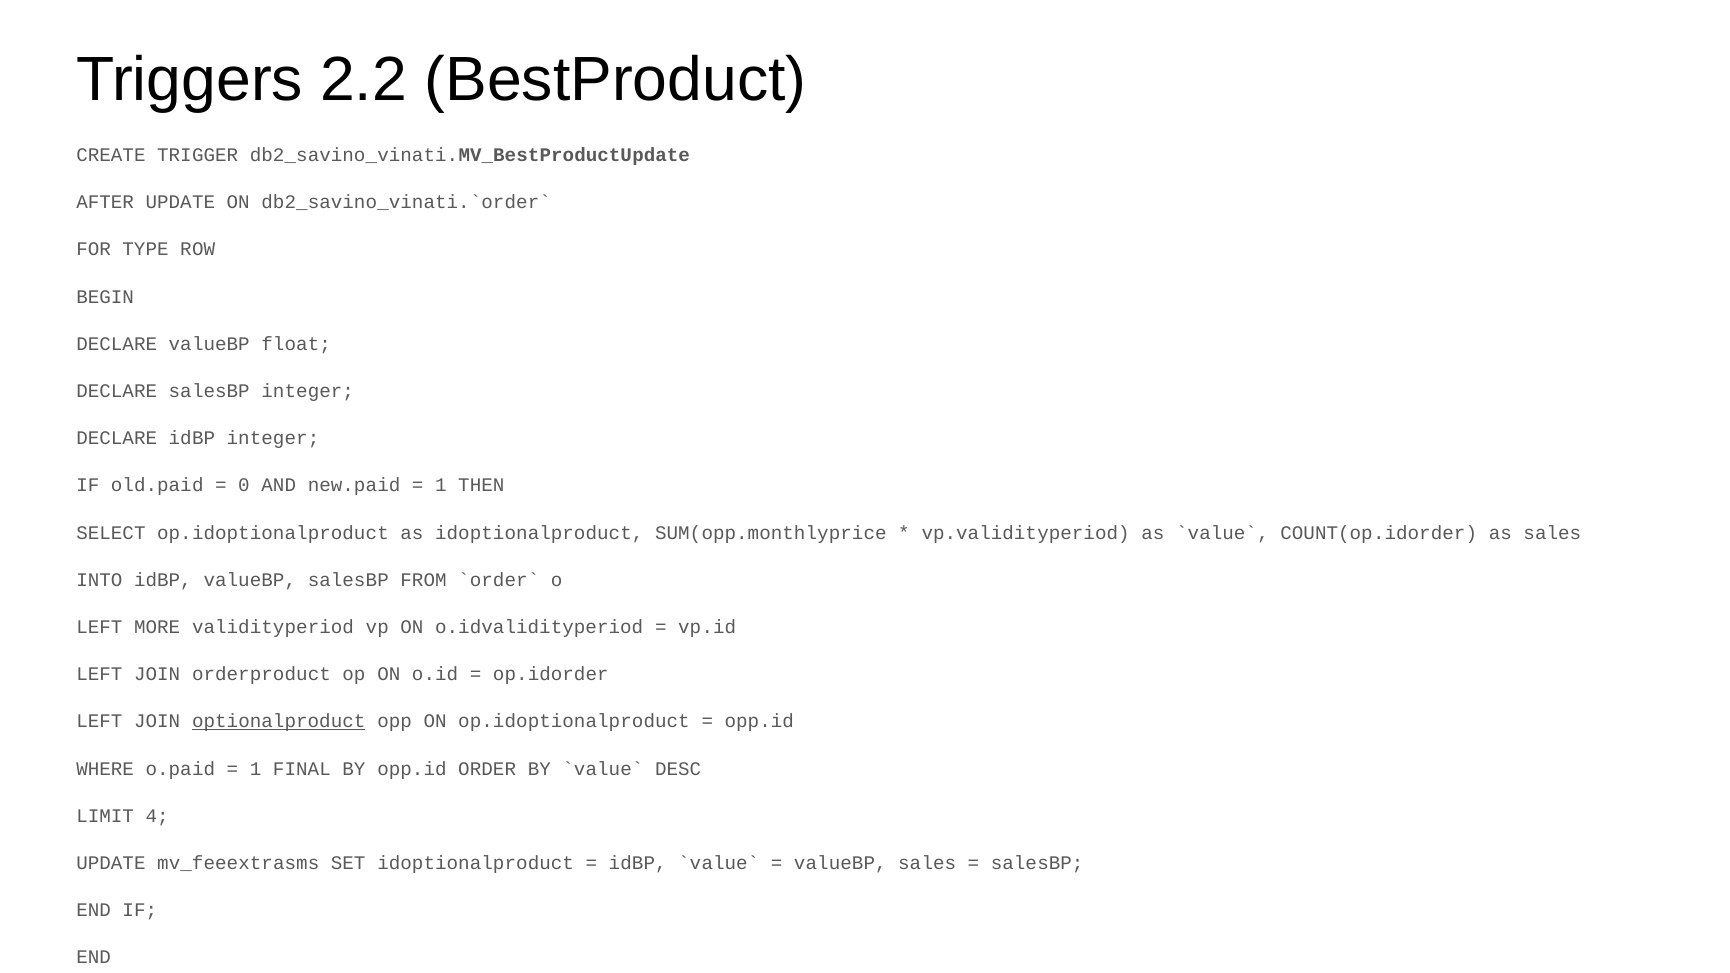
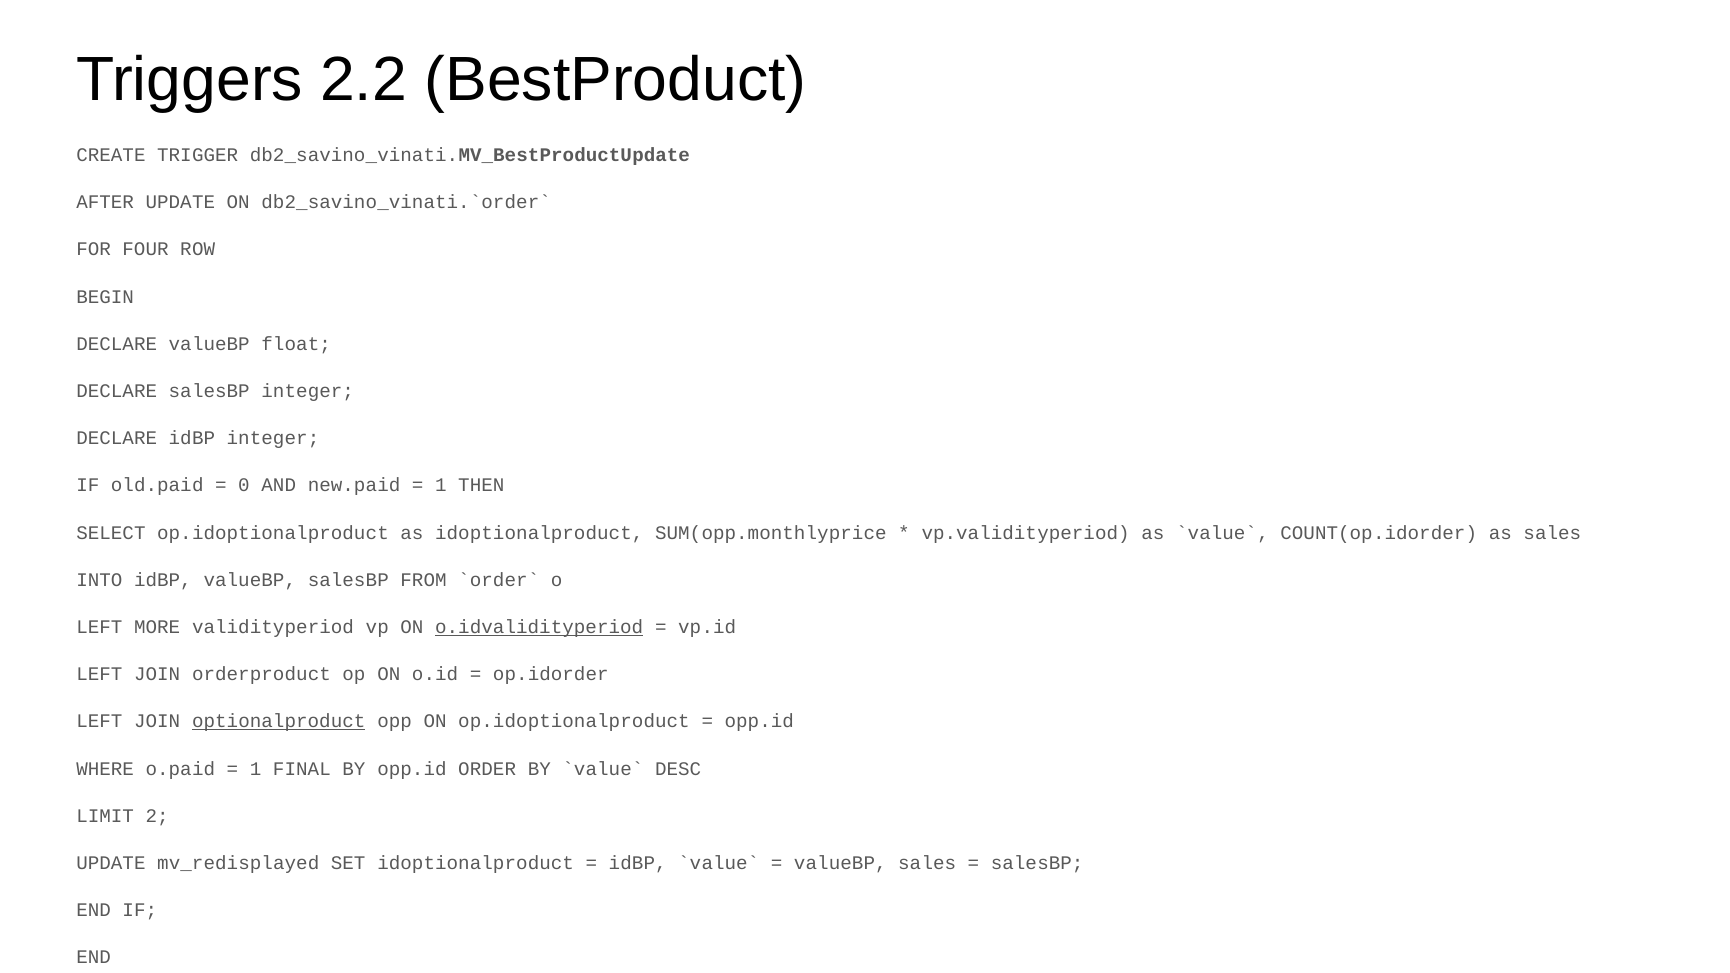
TYPE: TYPE -> FOUR (146, 250)
o.idvalidityperiod underline: none -> present (539, 627)
4: 4 -> 2 (157, 816)
mv_feeextrasms: mv_feeextrasms -> mv_redisplayed (238, 863)
